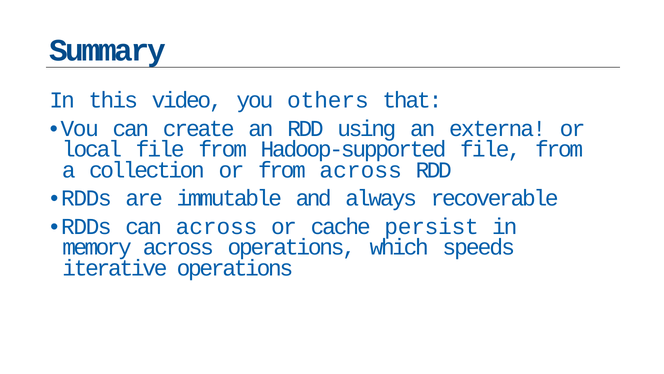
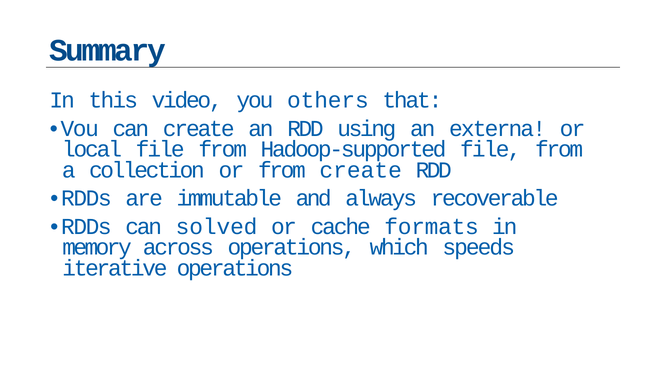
from across: across -> create (361, 170)
can across: across -> solved (217, 226)
persist: persist -> formats (432, 226)
